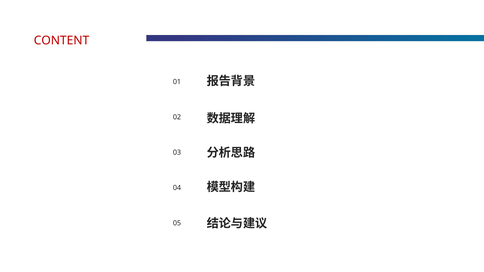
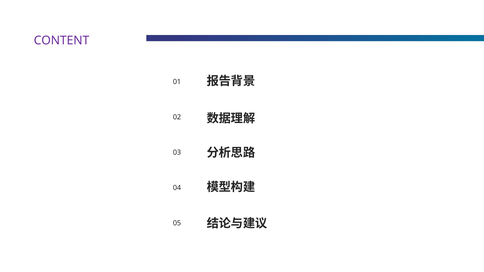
CONTENT colour: red -> purple (62, 40)
